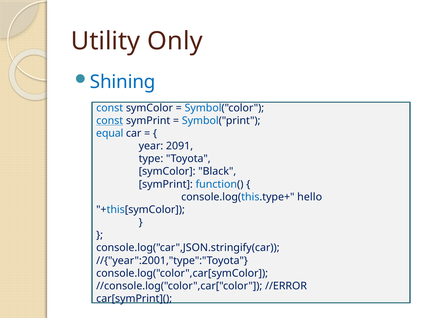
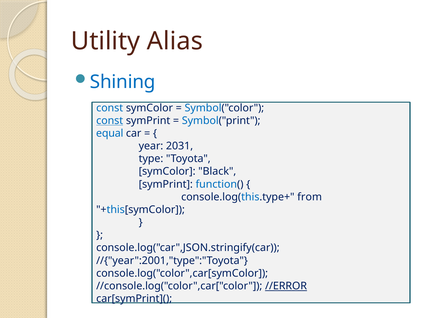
Only: Only -> Alias (175, 41)
2091: 2091 -> 2031 (180, 146)
hello: hello -> from (310, 197)
//ERROR underline: none -> present (286, 287)
